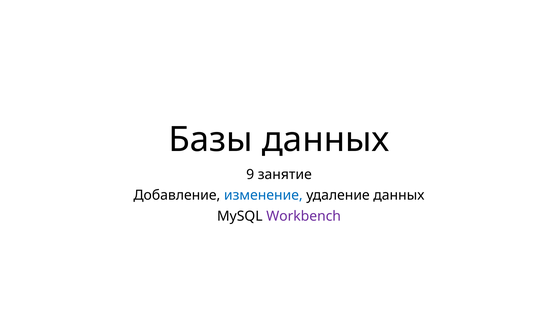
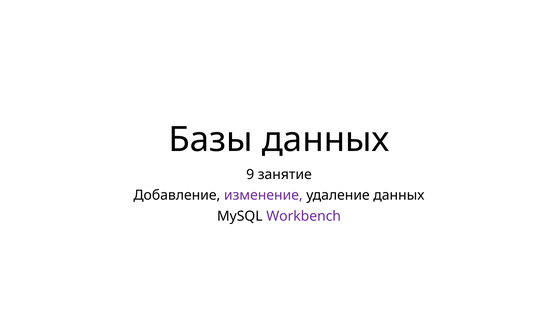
изменение colour: blue -> purple (263, 195)
